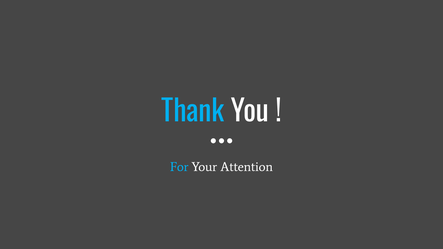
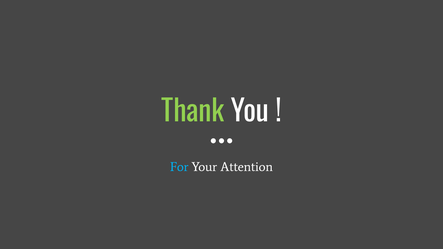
Thank colour: light blue -> light green (193, 112)
